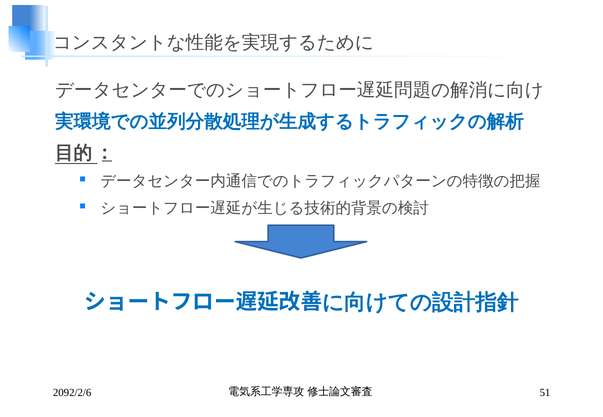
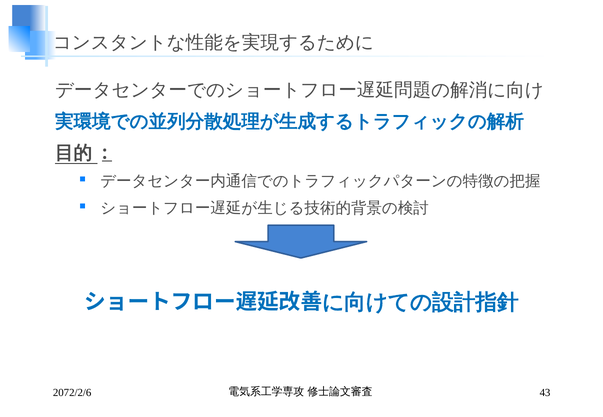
2092/2/6: 2092/2/6 -> 2072/2/6 (72, 393)
51: 51 -> 43 (545, 393)
